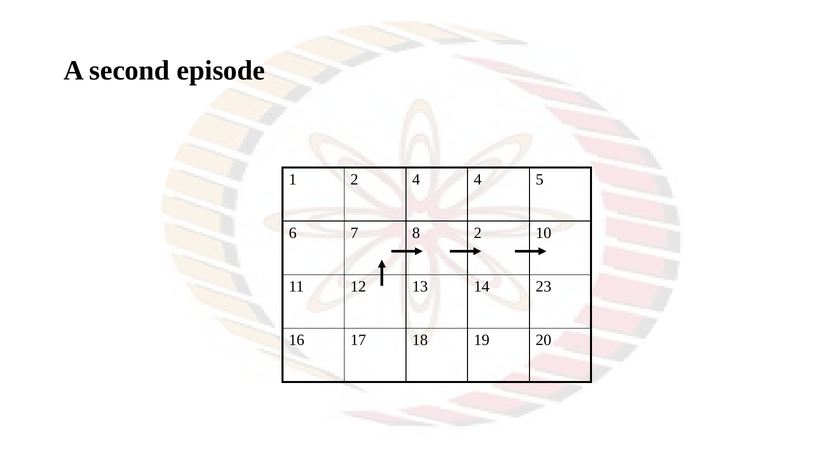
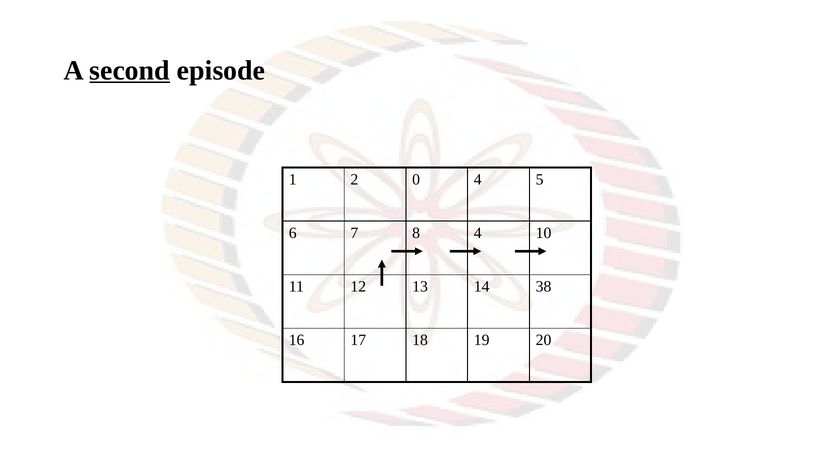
second underline: none -> present (130, 70)
2 4: 4 -> 0 (416, 179)
8 2: 2 -> 4 (478, 233)
23: 23 -> 38 (544, 287)
